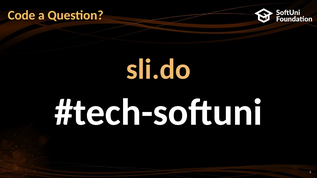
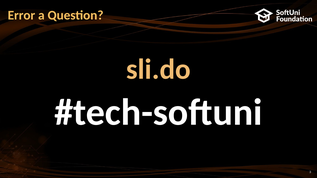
Code: Code -> Error (21, 15)
